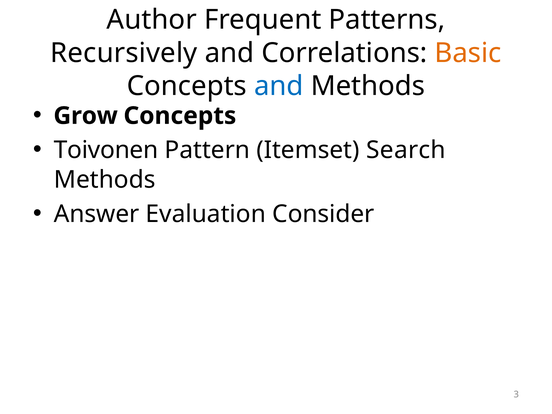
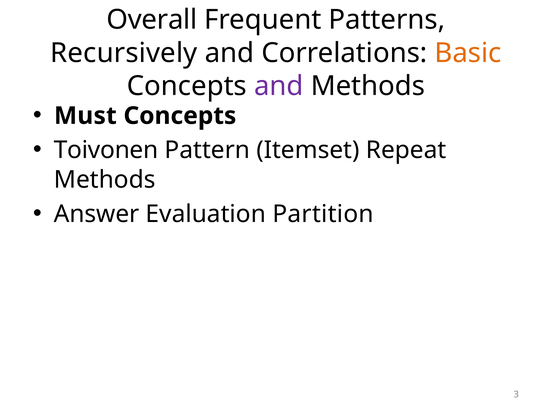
Author: Author -> Overall (152, 20)
and colour: blue -> purple (279, 86)
Grow: Grow -> Must (85, 116)
Search: Search -> Repeat (406, 150)
Consider: Consider -> Partition (323, 214)
